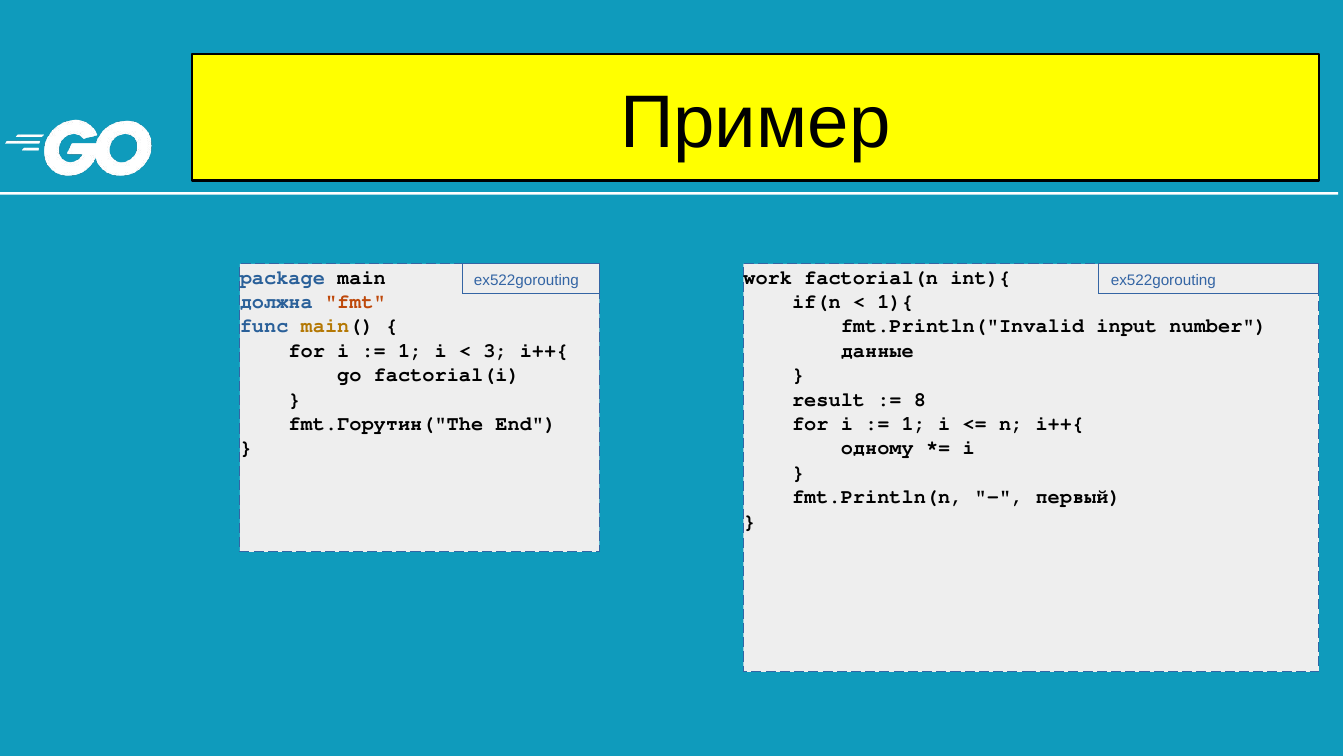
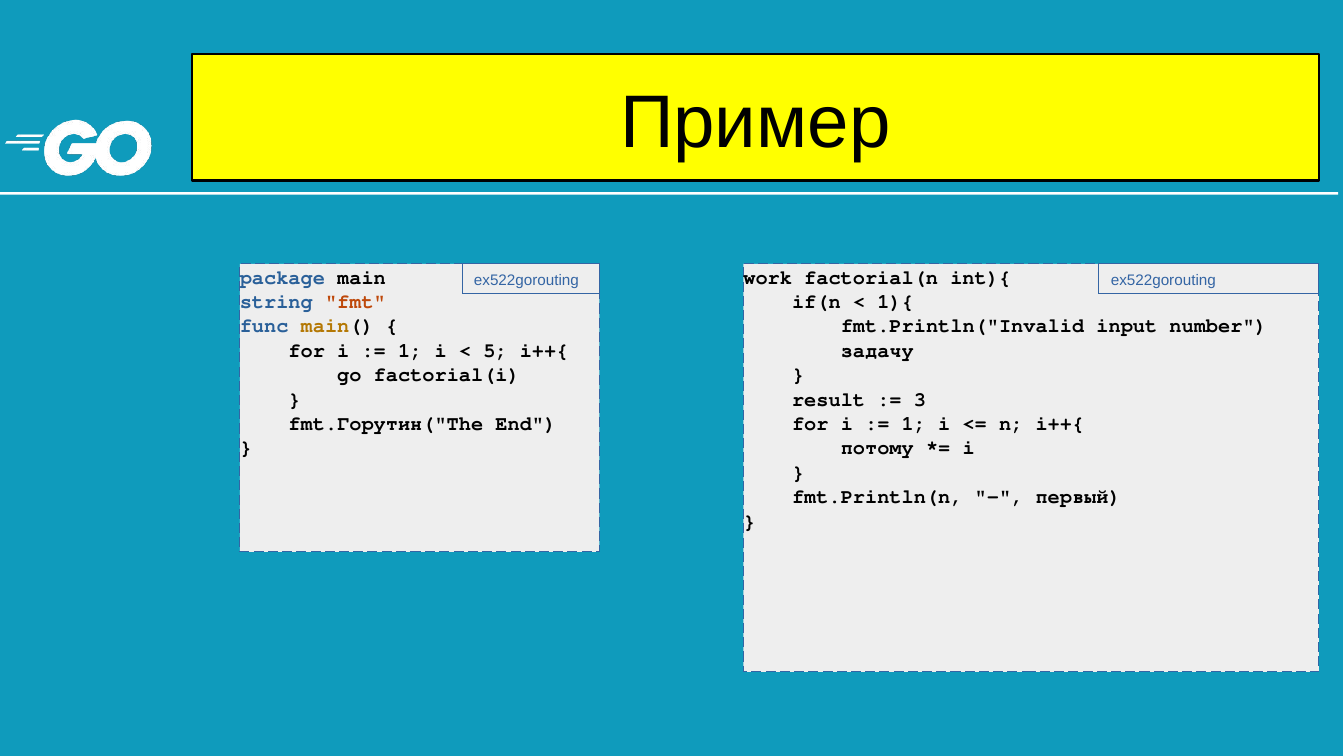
должна: должна -> string (276, 302)
3: 3 -> 5 (495, 350)
данные: данные -> задачу (877, 350)
8: 8 -> 3 (920, 399)
одному: одному -> потому (877, 448)
